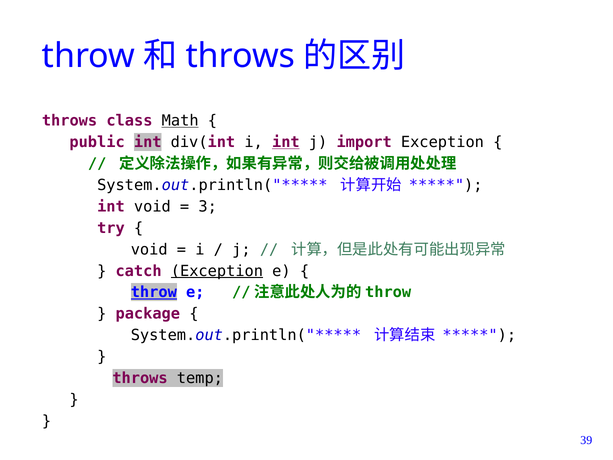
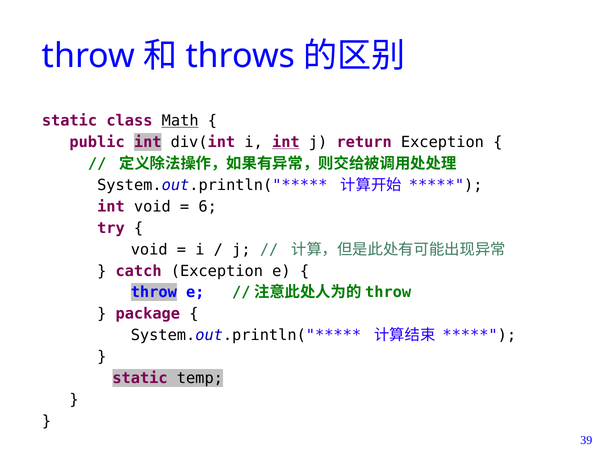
throws: throws -> static (70, 121)
import: import -> return (364, 142)
3: 3 -> 6 (208, 206)
Exception underline: present -> none (217, 271)
throw underline: present -> none (154, 292)
throws: throws -> static (140, 378)
